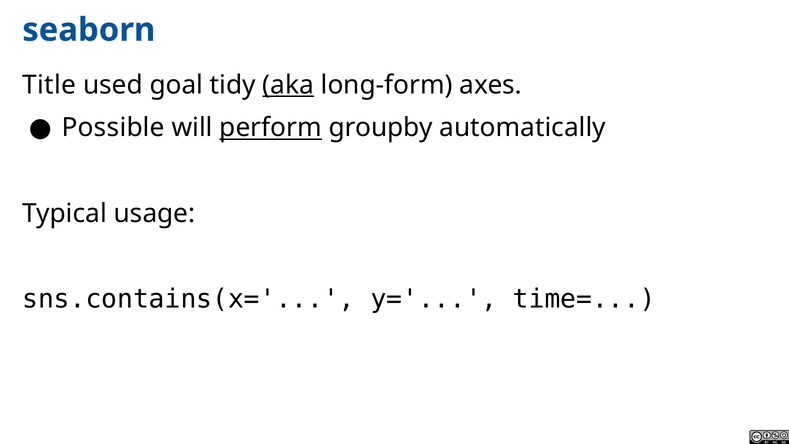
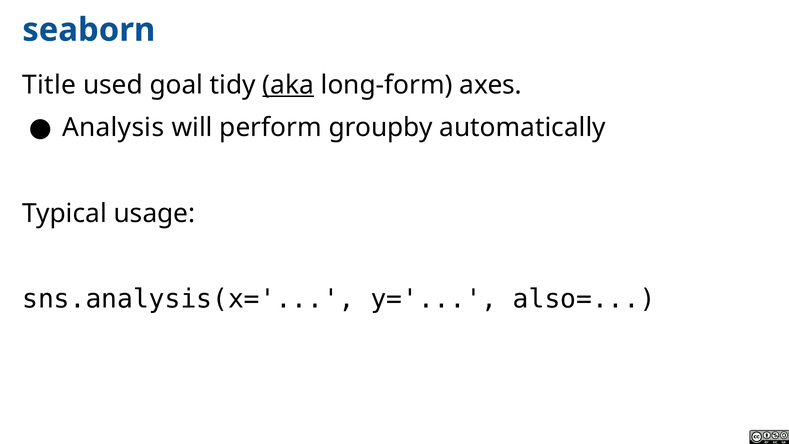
Possible: Possible -> Analysis (113, 128)
perform underline: present -> none (271, 128)
sns.contains(x=: sns.contains(x= -> sns.analysis(x= (189, 299)
time=: time= -> also= (584, 299)
